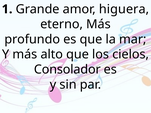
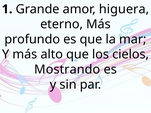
Consolador: Consolador -> Mostrando (67, 70)
